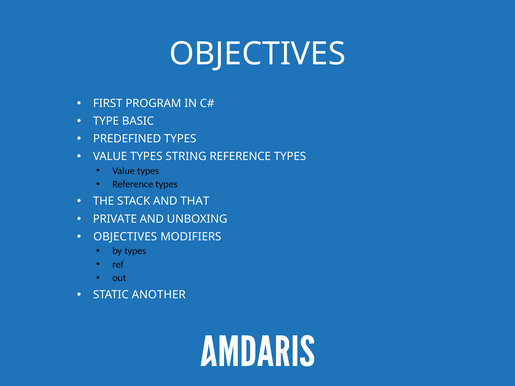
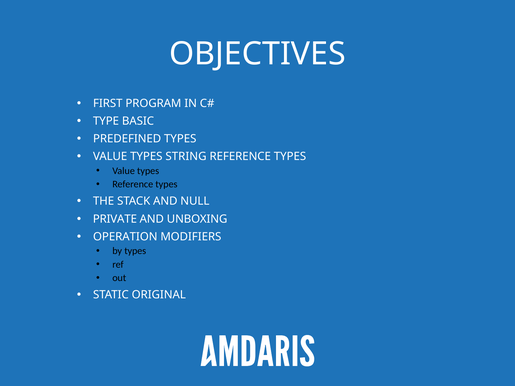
THAT: THAT -> NULL (195, 201)
OBJECTIVES: OBJECTIVES -> OPERATION (125, 237)
ANOTHER: ANOTHER -> ORIGINAL (159, 295)
